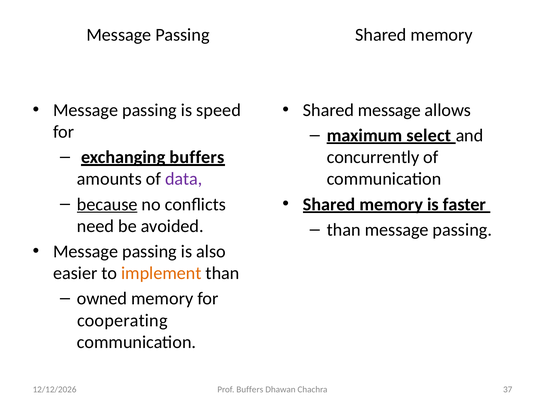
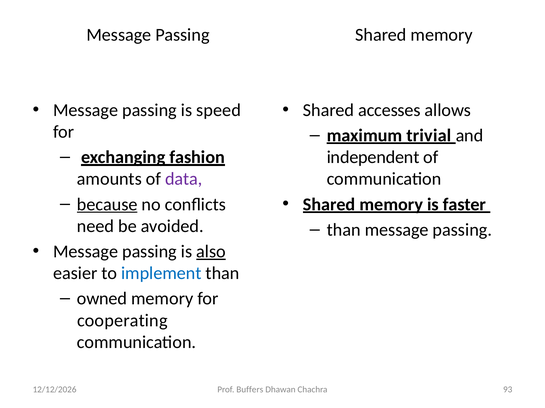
Shared message: message -> accesses (389, 110)
select: select -> trivial (429, 136)
exchanging buffers: buffers -> fashion (197, 158)
concurrently: concurrently -> independent (373, 158)
also underline: none -> present (211, 252)
implement colour: orange -> blue (161, 274)
37: 37 -> 93 (508, 390)
